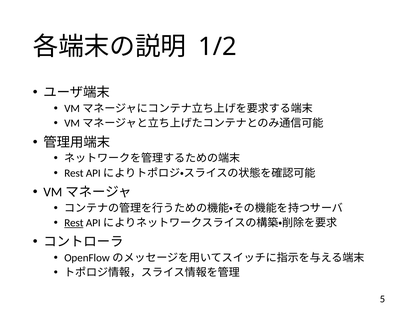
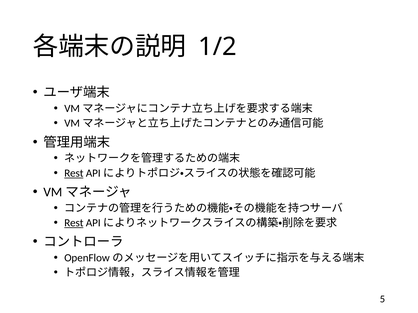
Rest underline: none -> present (74, 173)
